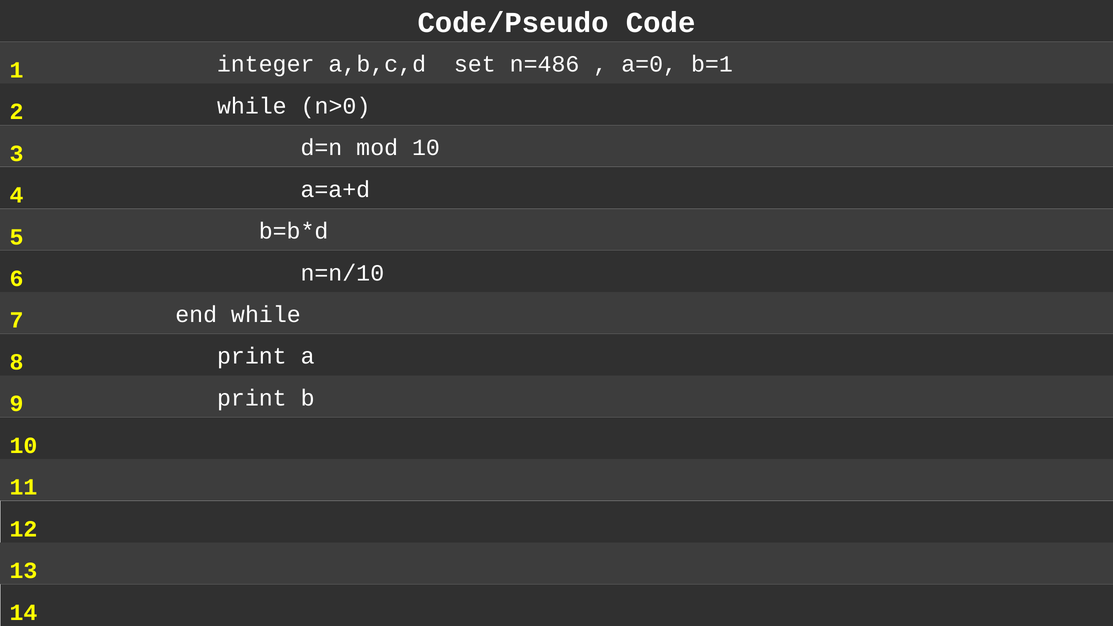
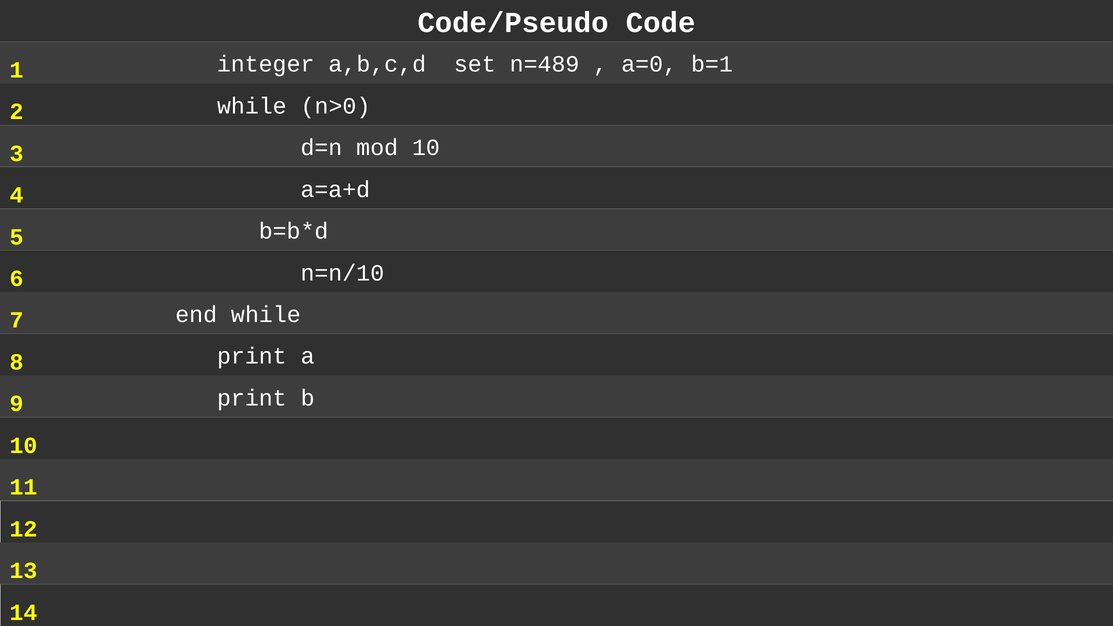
n=486: n=486 -> n=489 (545, 64)
